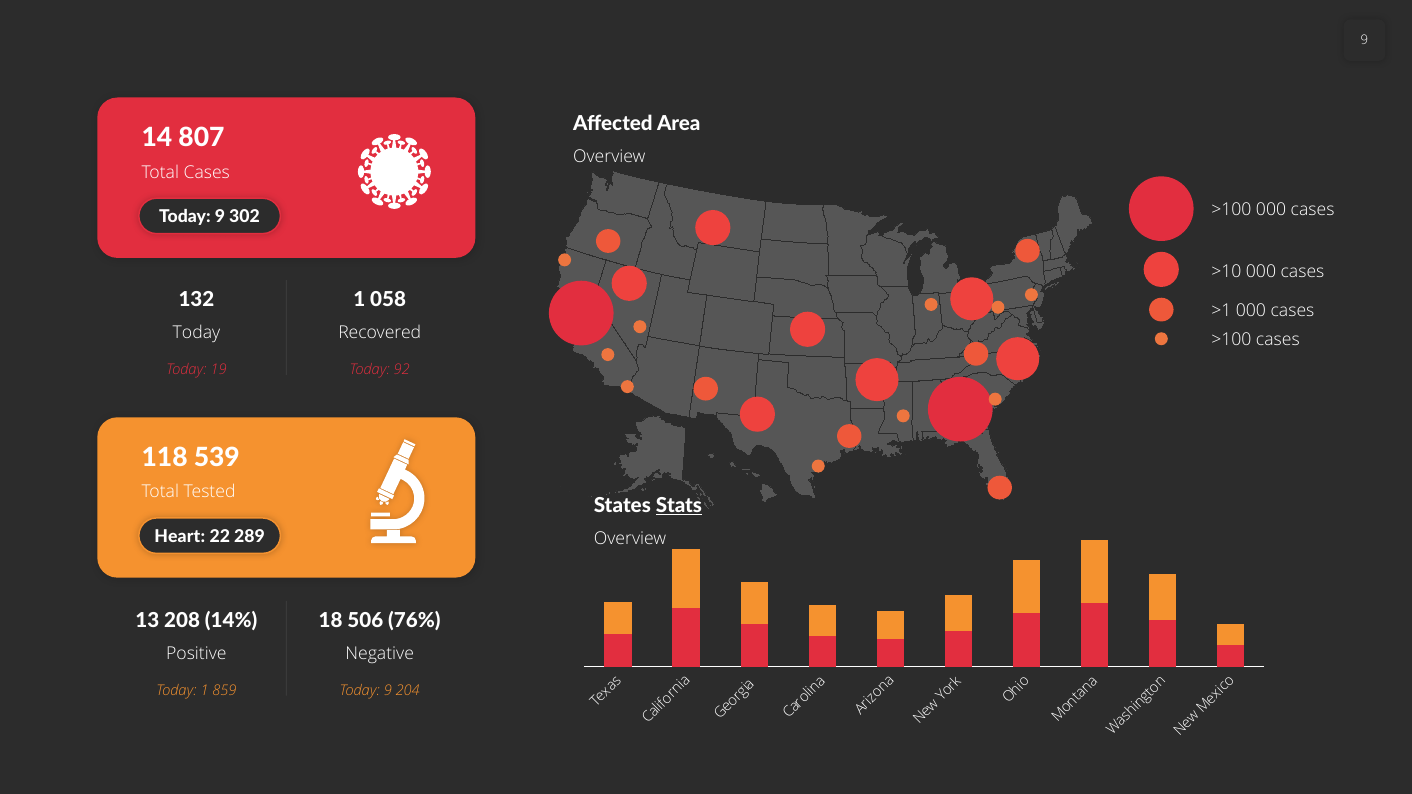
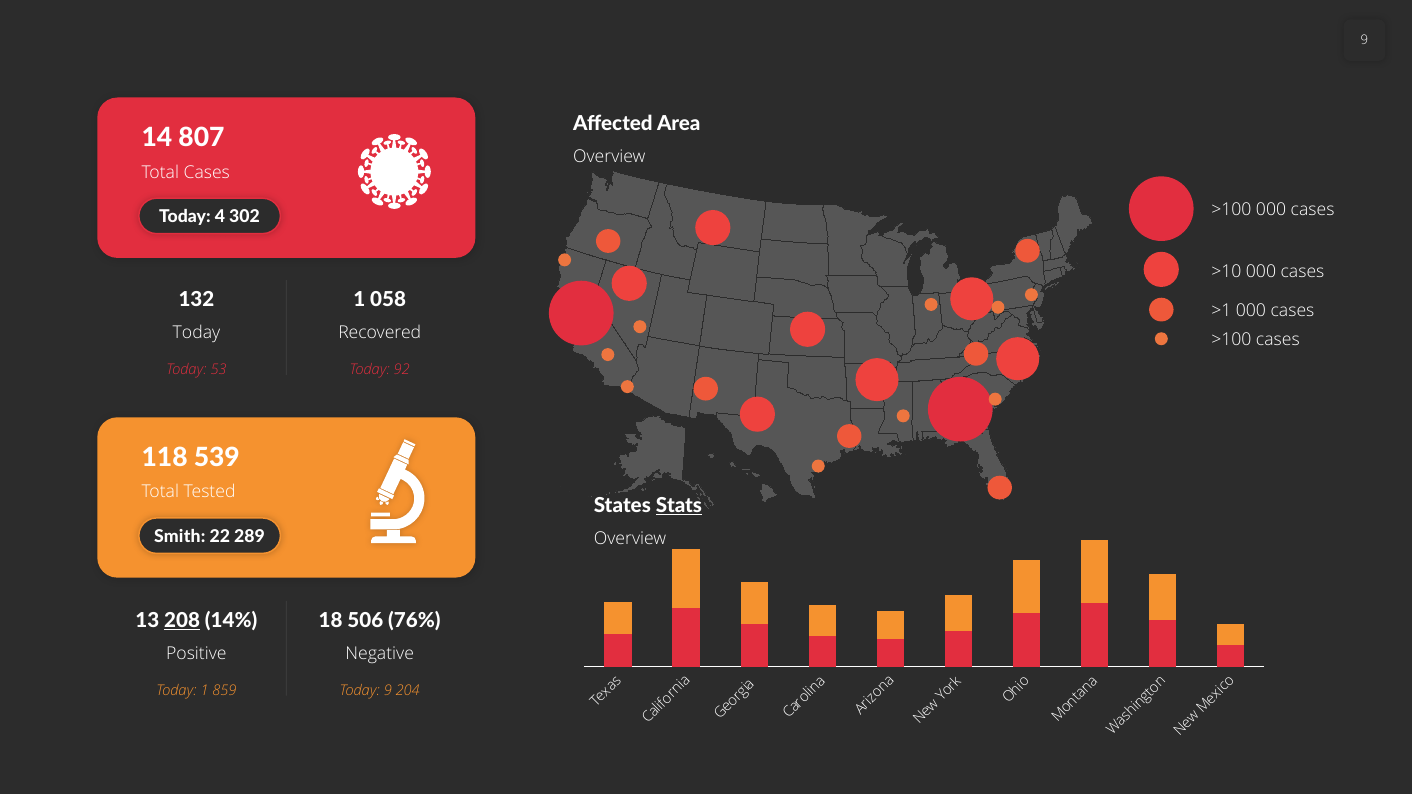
9: 9 -> 4 (220, 217)
19: 19 -> 53 (219, 370)
Heart: Heart -> Smith (180, 537)
208 underline: none -> present (182, 621)
